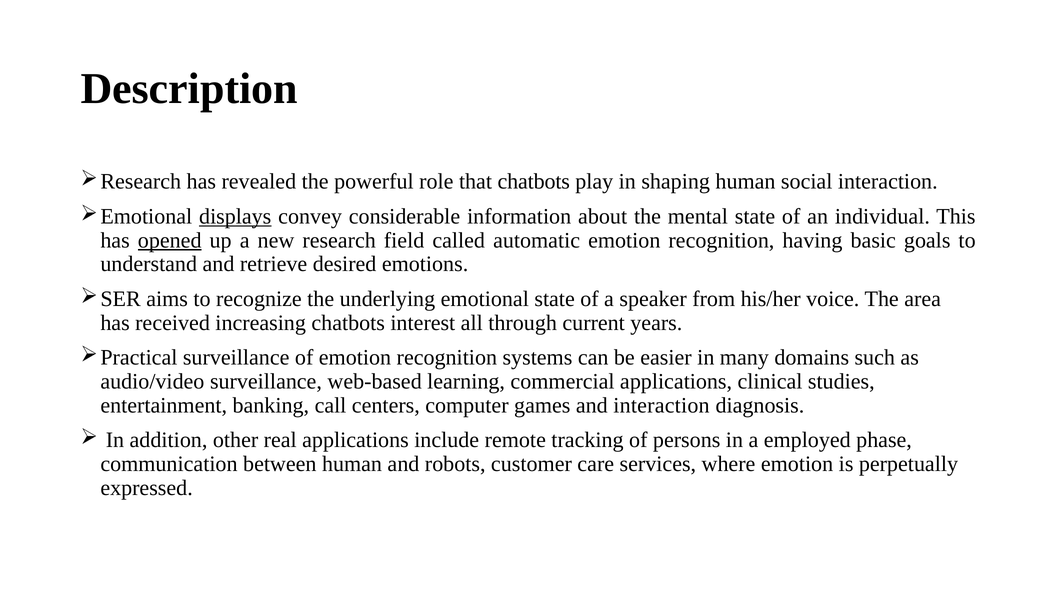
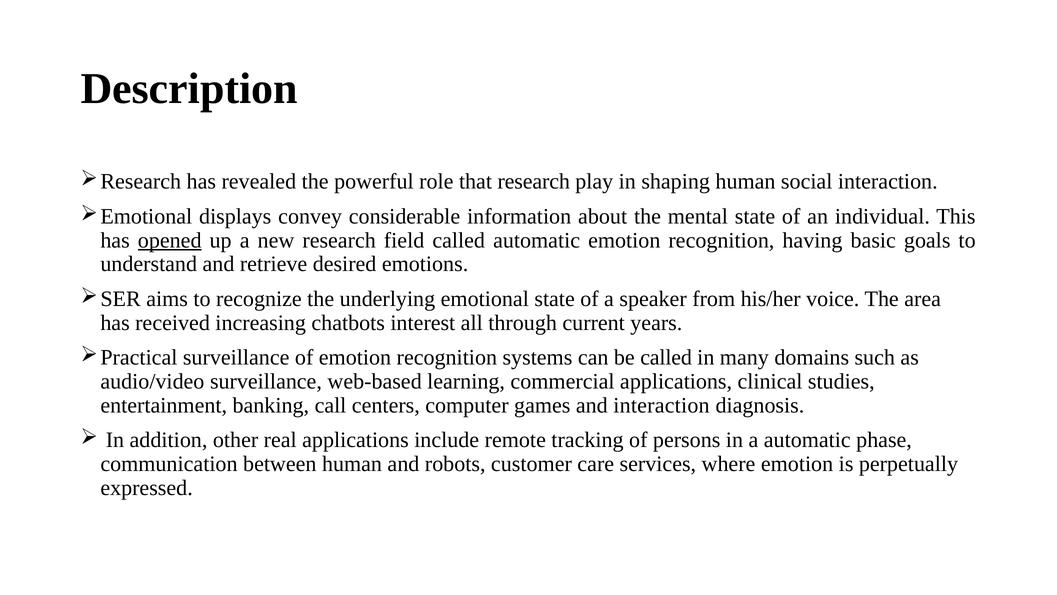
that chatbots: chatbots -> research (534, 181)
displays underline: present -> none (235, 216)
be easier: easier -> called (666, 357)
a employed: employed -> automatic (807, 440)
